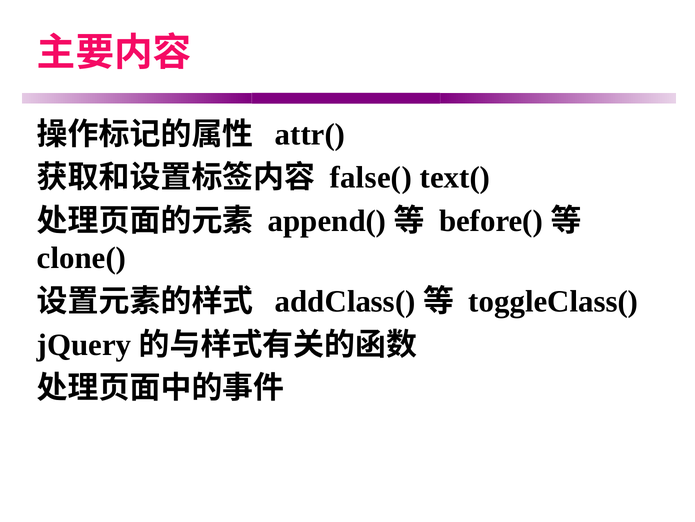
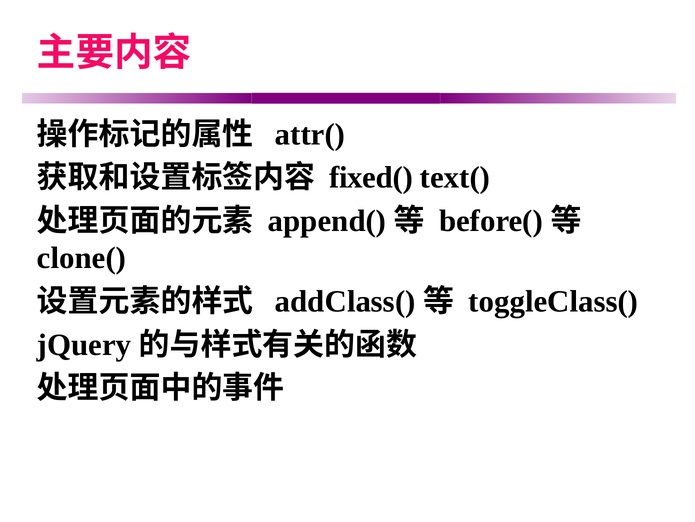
false(: false( -> fixed( (371, 177)
